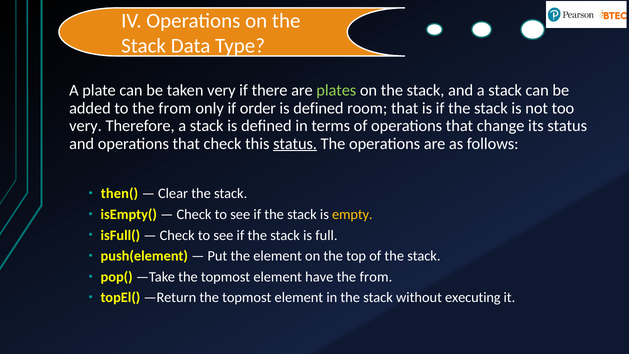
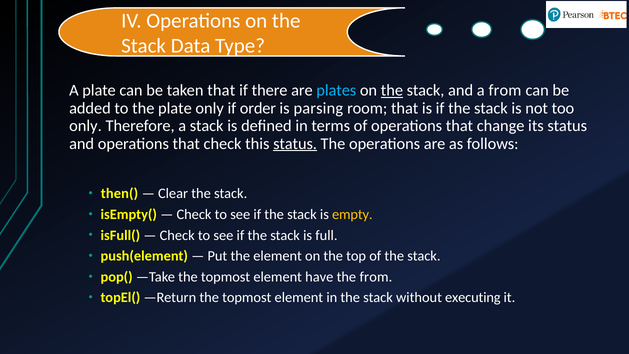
taken very: very -> that (221, 91)
plates colour: light green -> light blue (336, 91)
the underline: none -> present (392, 91)
and a stack: stack -> from (505, 91)
to the from: from -> plate (175, 108)
defined: defined -> parsing (318, 108)
very: very -> only (85, 126)
